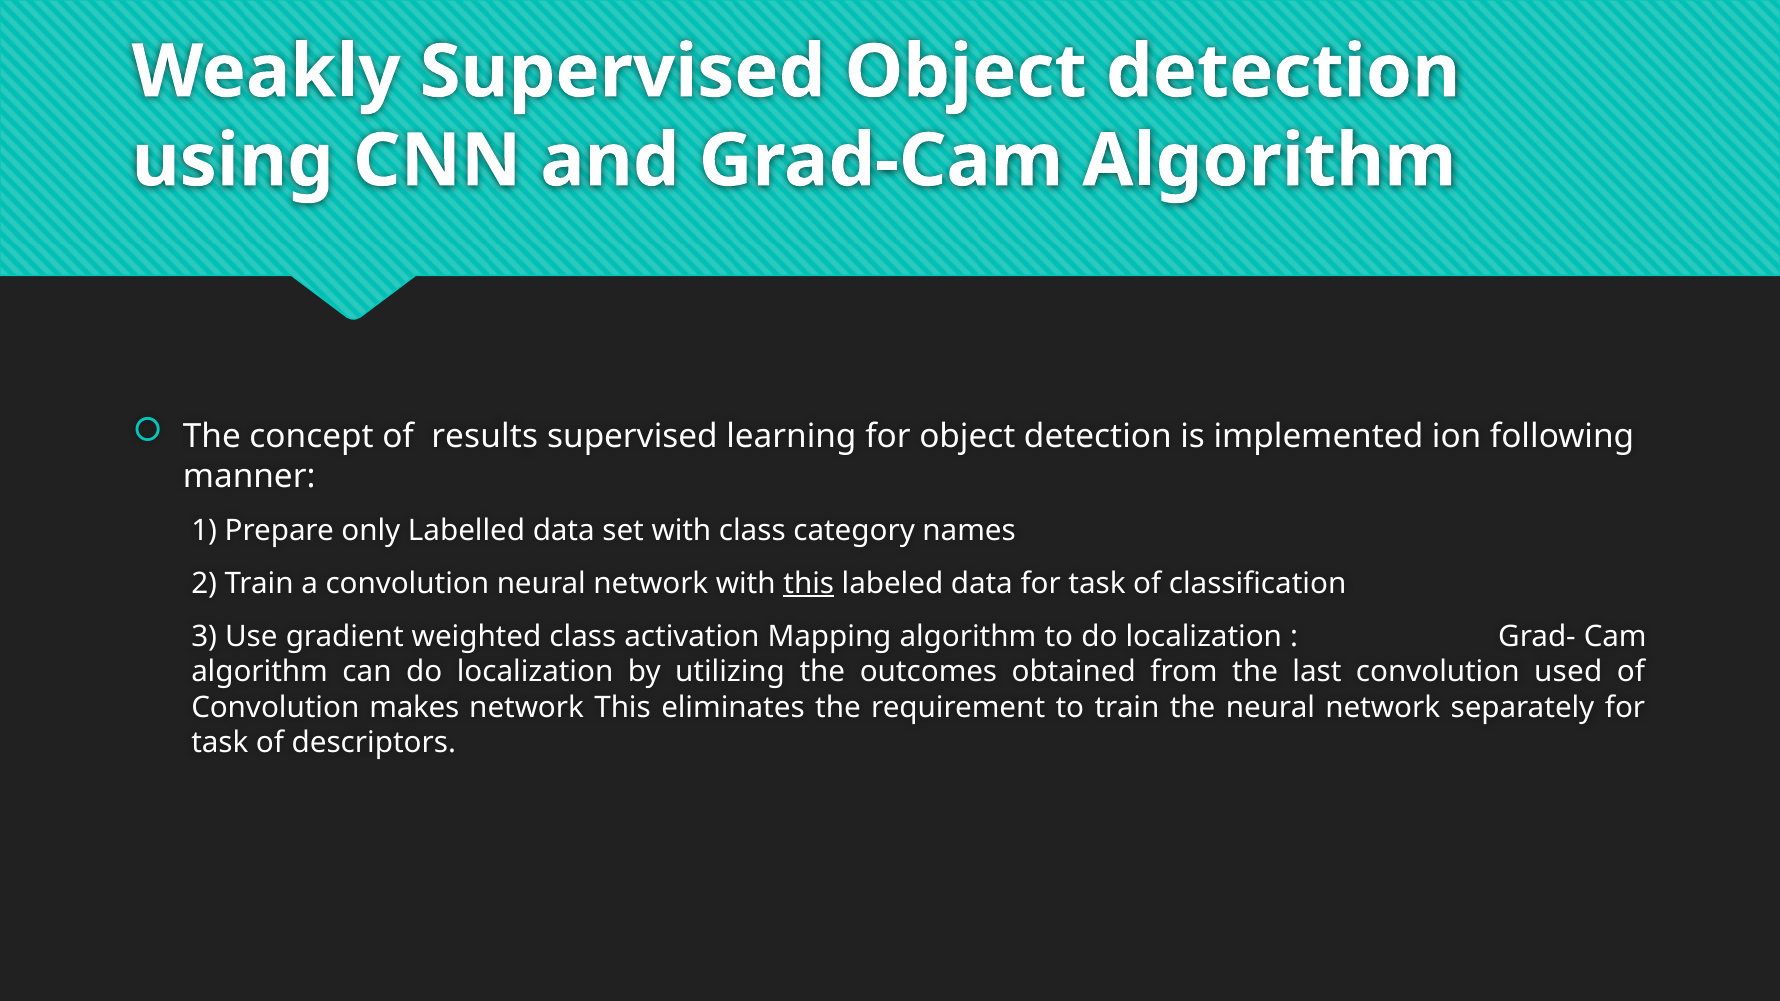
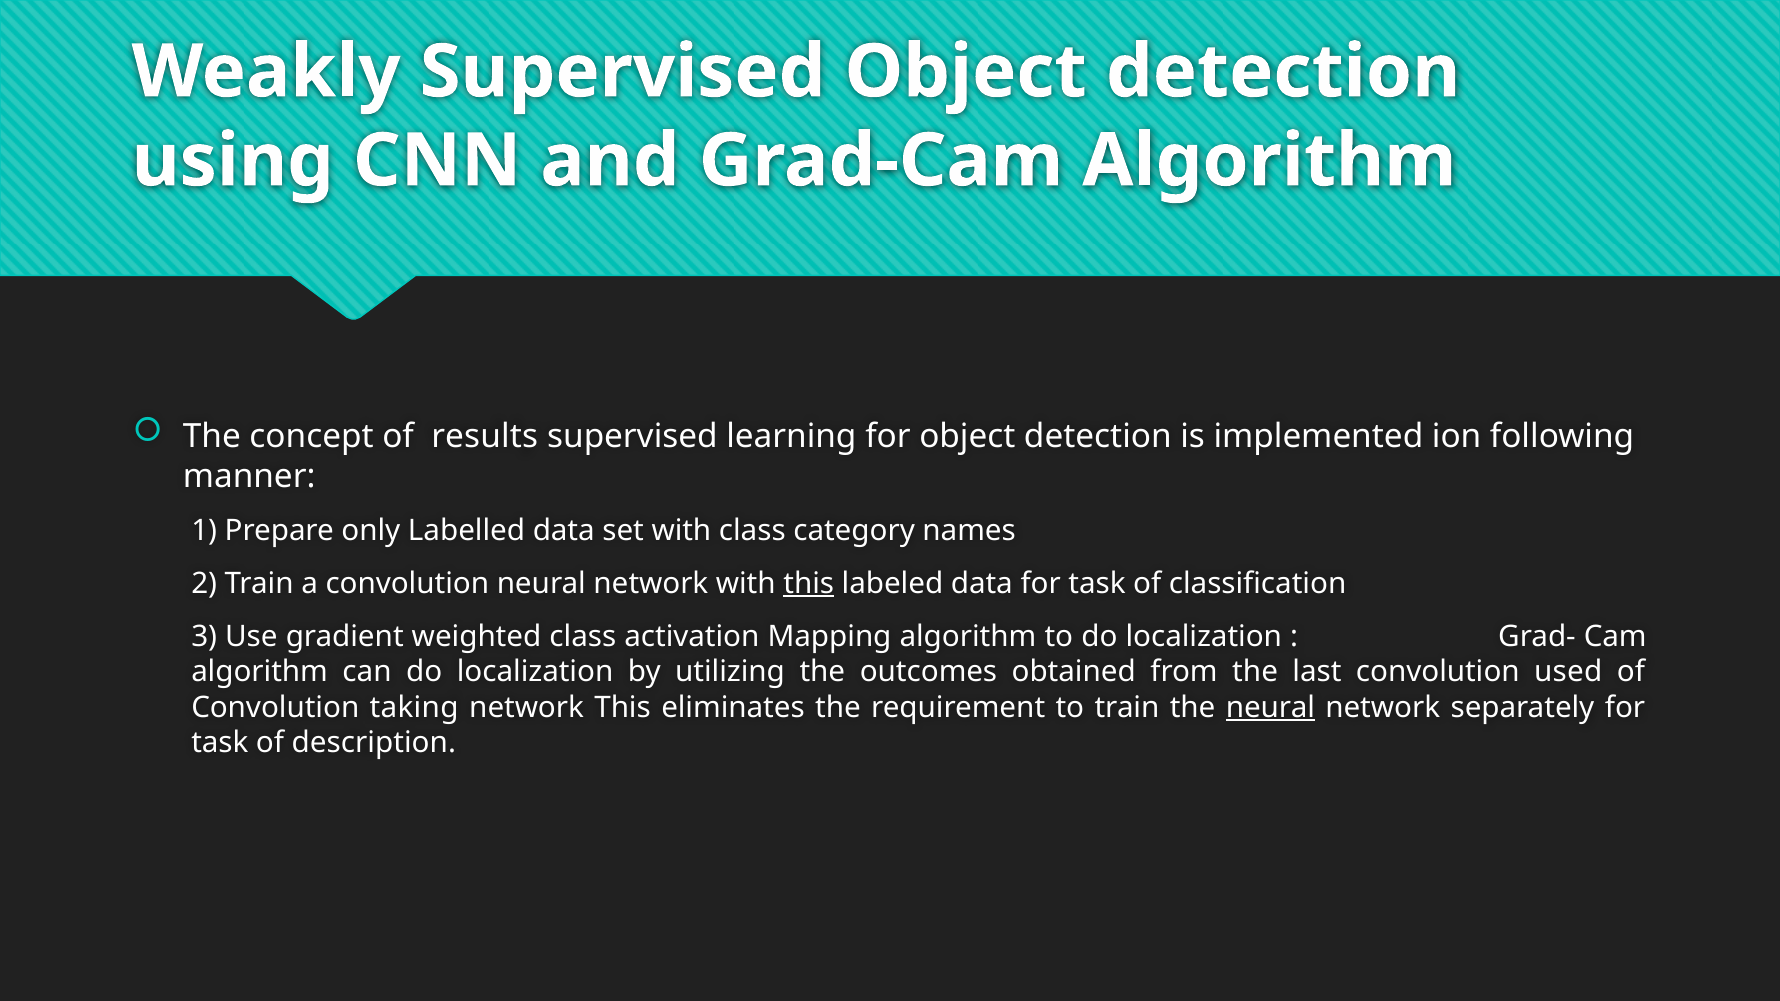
makes: makes -> taking (414, 708)
neural underline: none -> present (1270, 708)
descriptors: descriptors -> description (374, 743)
